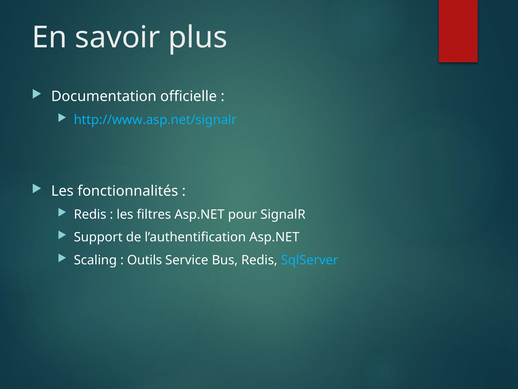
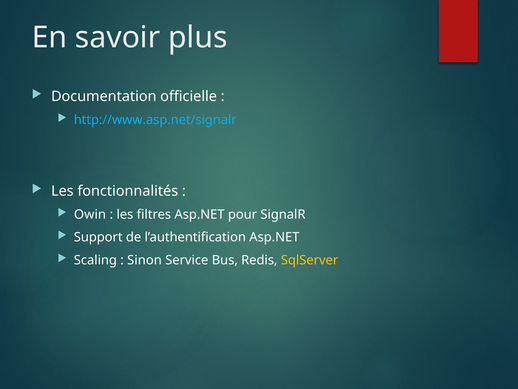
Redis: Redis -> Owin (90, 214)
Outils: Outils -> Sinon (144, 260)
SqlServer colour: light blue -> yellow (310, 260)
